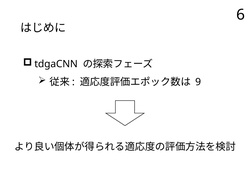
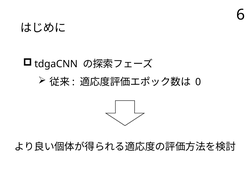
9: 9 -> 0 (198, 82)
